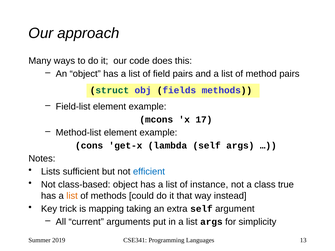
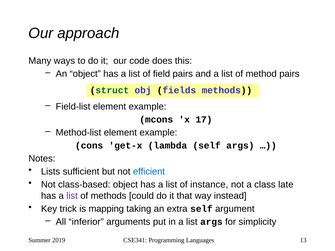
true: true -> late (286, 185)
list colour: orange -> purple (72, 196)
current: current -> inferior (86, 222)
